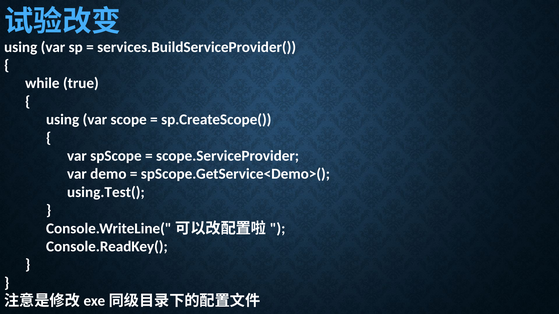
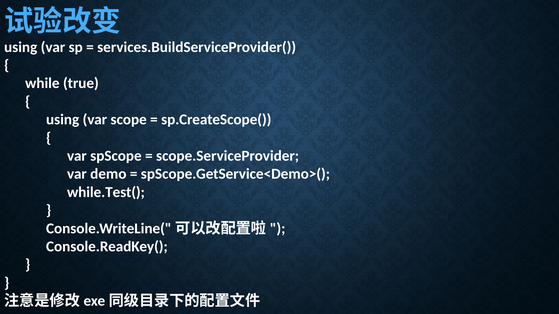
using.Test(: using.Test( -> while.Test( (106, 192)
